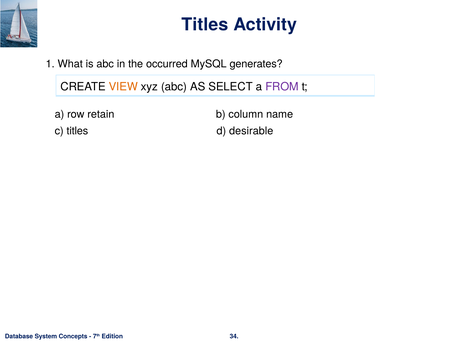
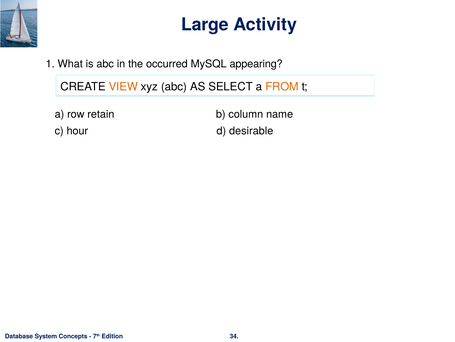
Titles: Titles -> Large (205, 24)
generates: generates -> appearing (256, 64)
FROM colour: purple -> orange (282, 86)
c titles: titles -> hour (77, 131)
